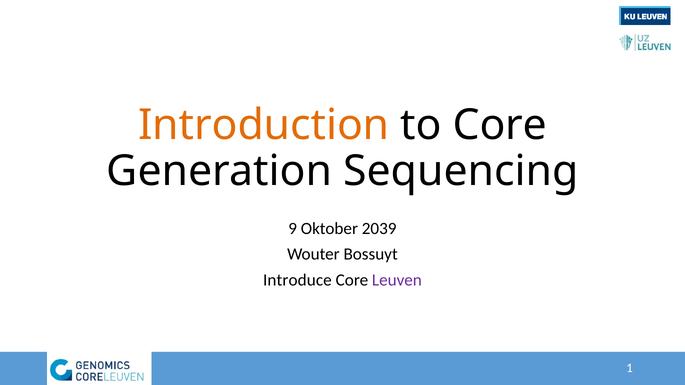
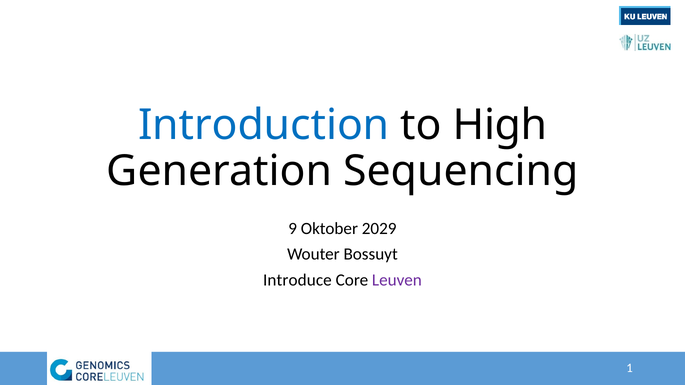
Introduction colour: orange -> blue (264, 125)
to Core: Core -> High (500, 125)
2039: 2039 -> 2029 (379, 229)
